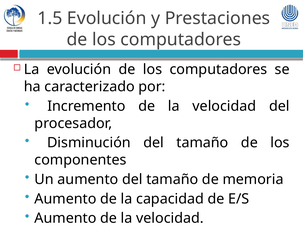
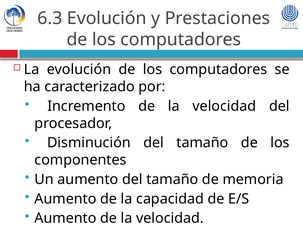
1.5: 1.5 -> 6.3 (50, 18)
